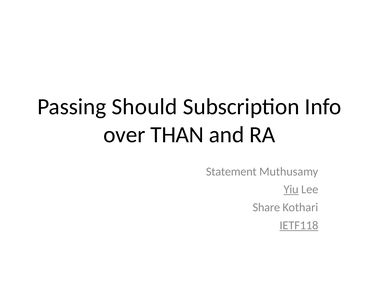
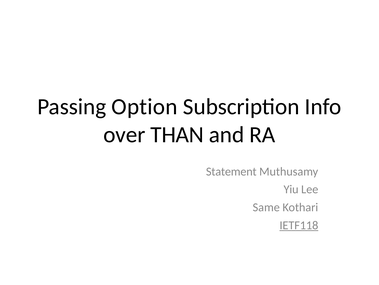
Should: Should -> Option (144, 106)
Yiu underline: present -> none (291, 189)
Share: Share -> Same (266, 207)
